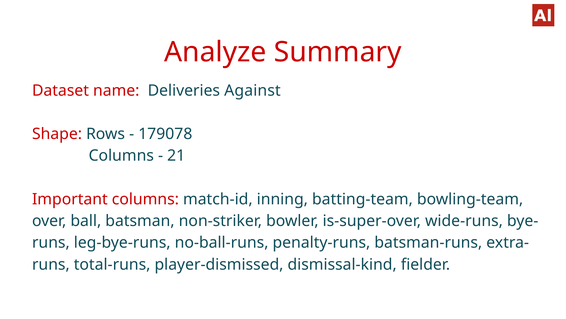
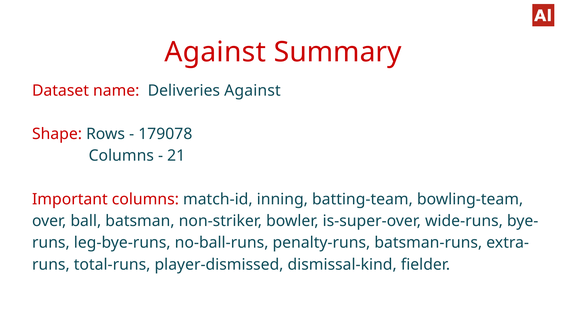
Analyze: Analyze -> Against (215, 52)
